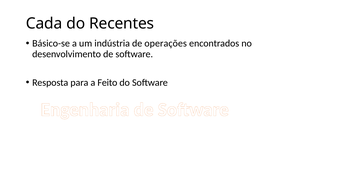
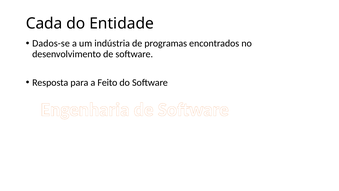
Recentes: Recentes -> Entidade (122, 23)
Básico-se: Básico-se -> Dados-se (51, 43)
operações: operações -> programas (166, 43)
